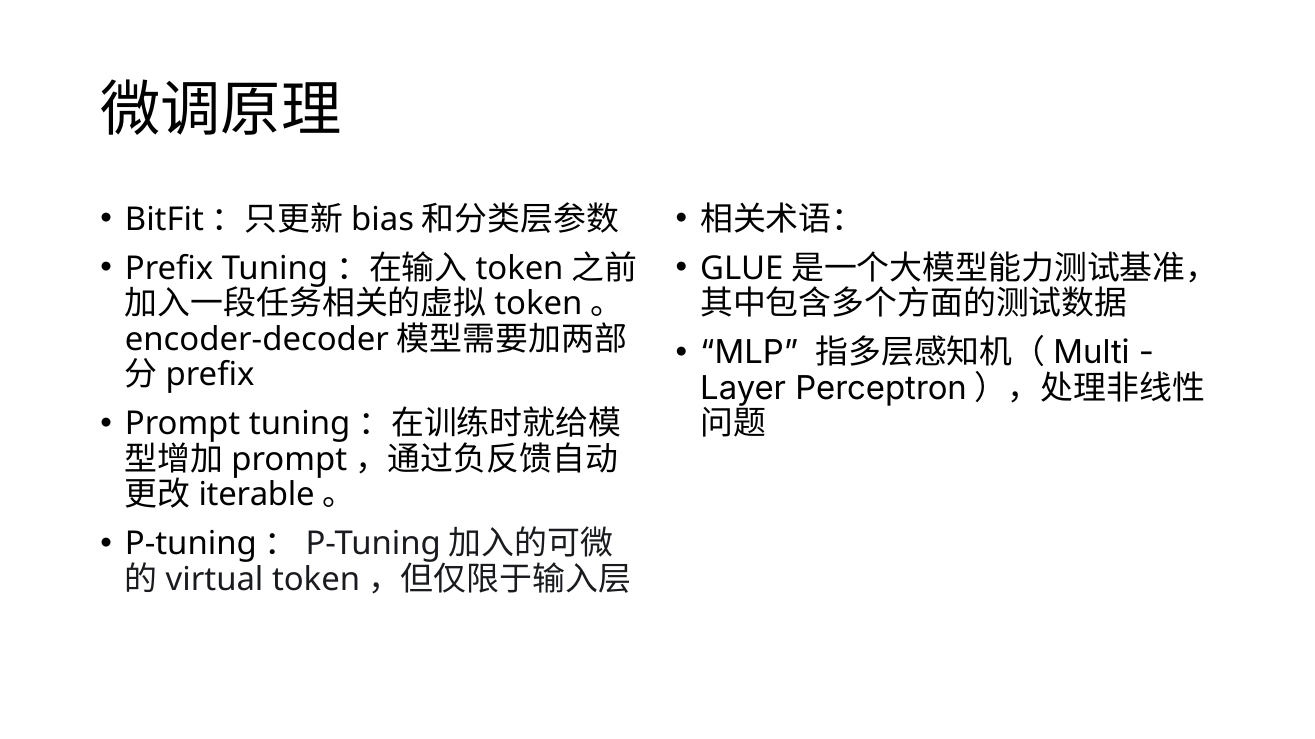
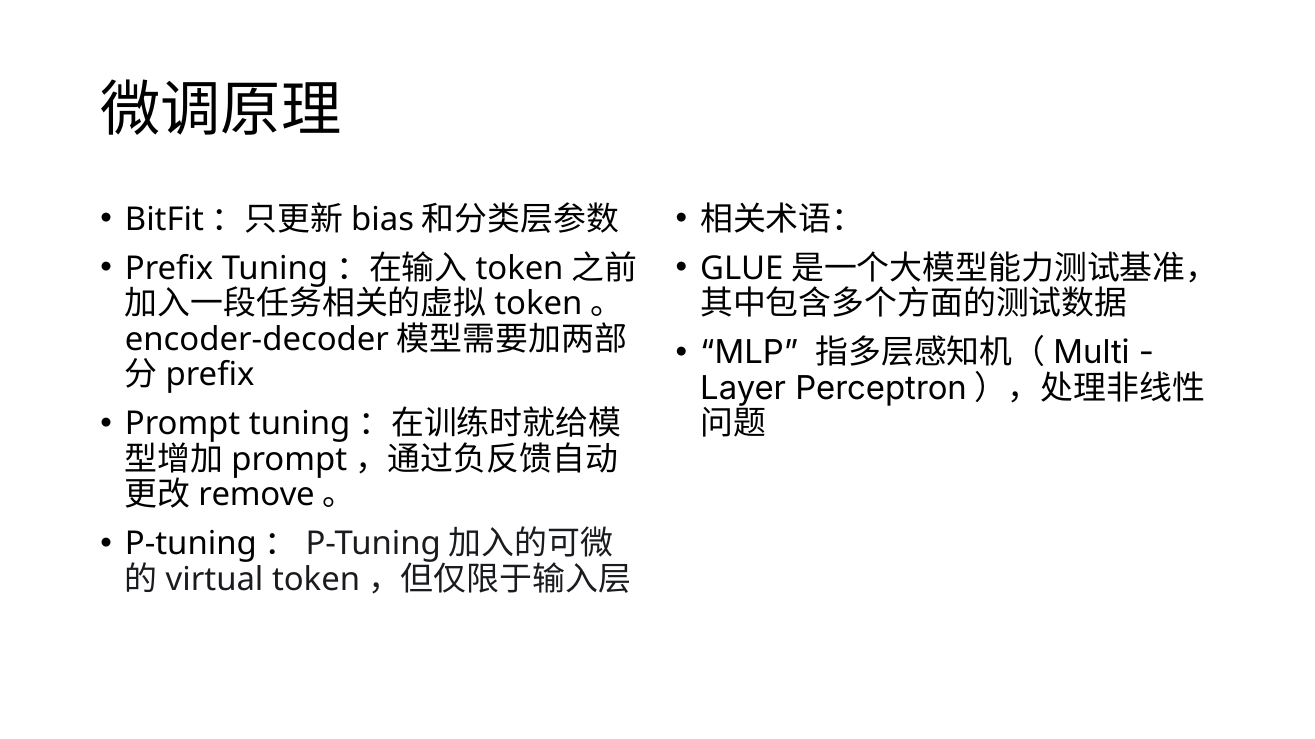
iterable: iterable -> remove (257, 495)
